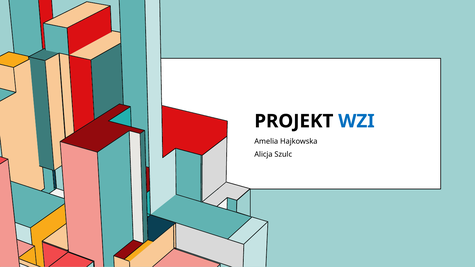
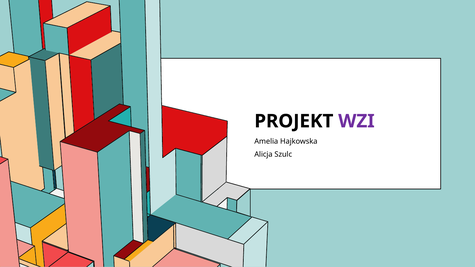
WZI colour: blue -> purple (356, 121)
